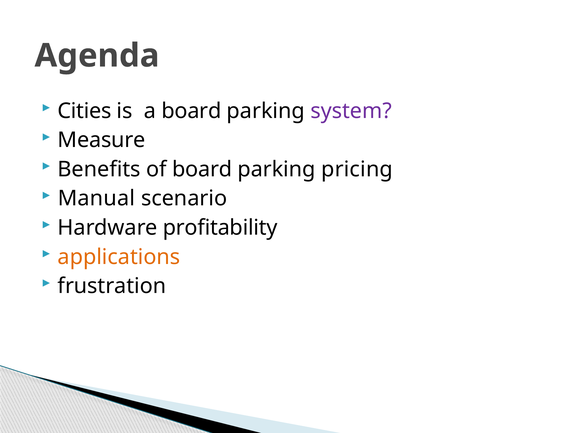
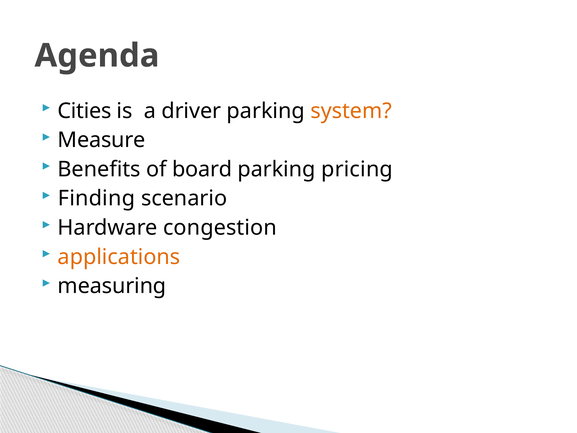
a board: board -> driver (191, 111)
system colour: purple -> orange (351, 111)
Manual: Manual -> Finding (96, 198)
profitability: profitability -> congestion (220, 228)
frustration: frustration -> measuring (112, 286)
